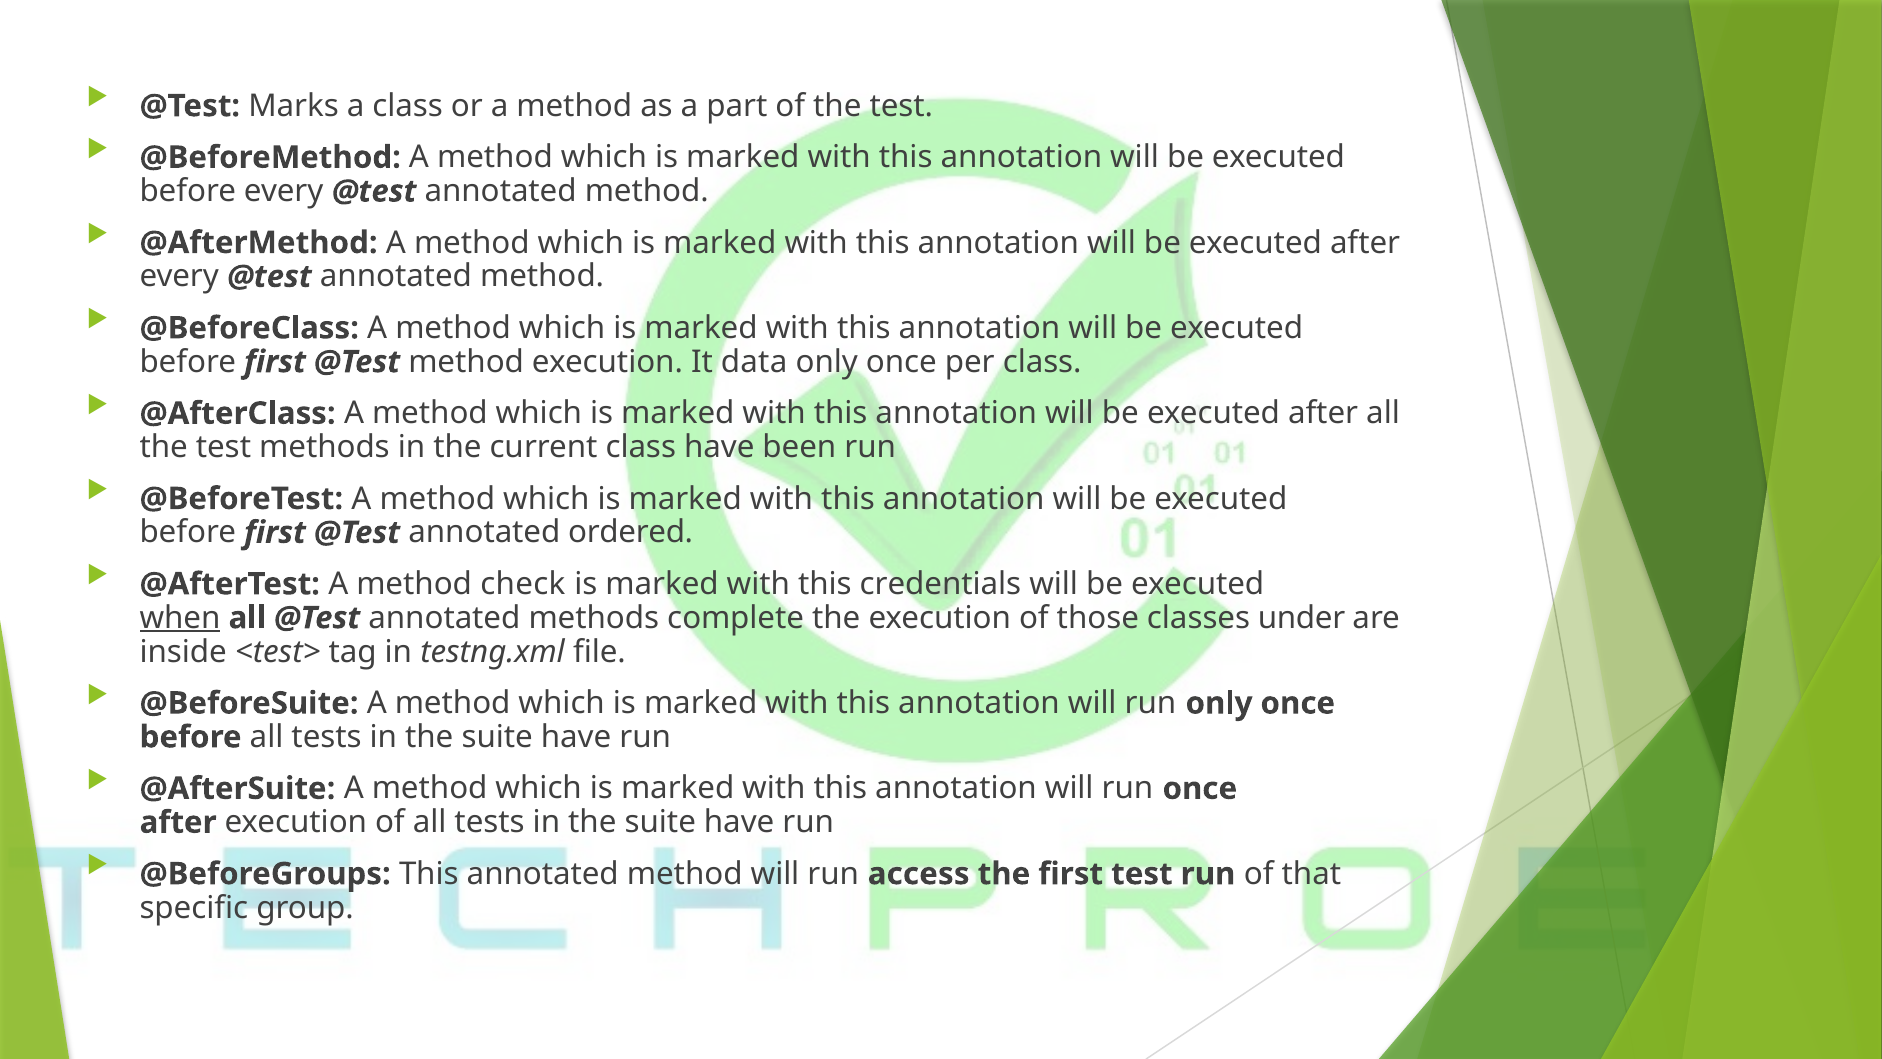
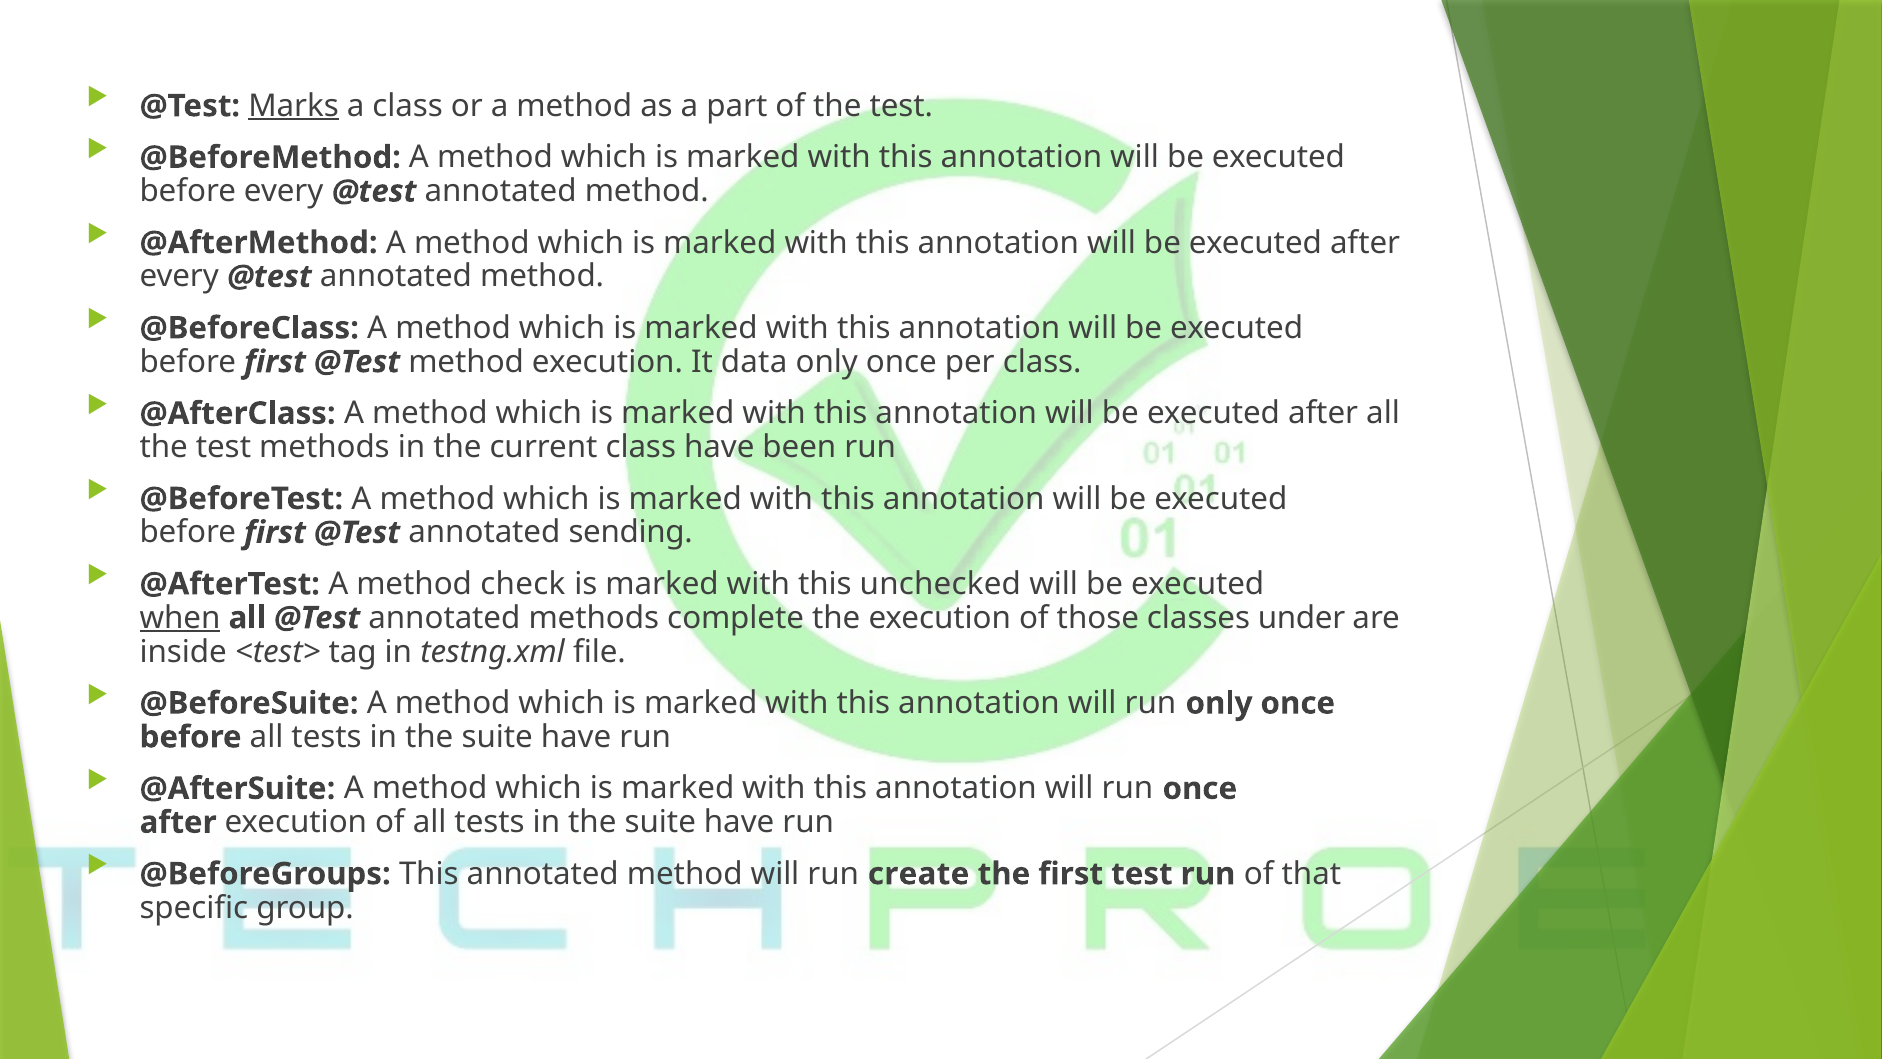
Marks underline: none -> present (294, 106)
ordered: ordered -> sending (631, 532)
credentials: credentials -> unchecked (940, 584)
access: access -> create (919, 874)
